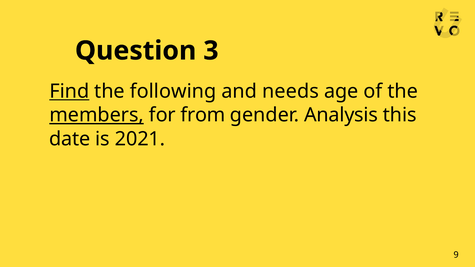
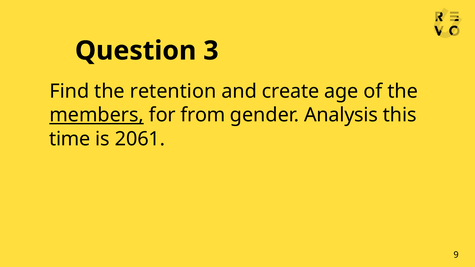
Find underline: present -> none (69, 91)
following: following -> retention (173, 91)
needs: needs -> create (291, 91)
date: date -> time (70, 139)
2021: 2021 -> 2061 (140, 139)
